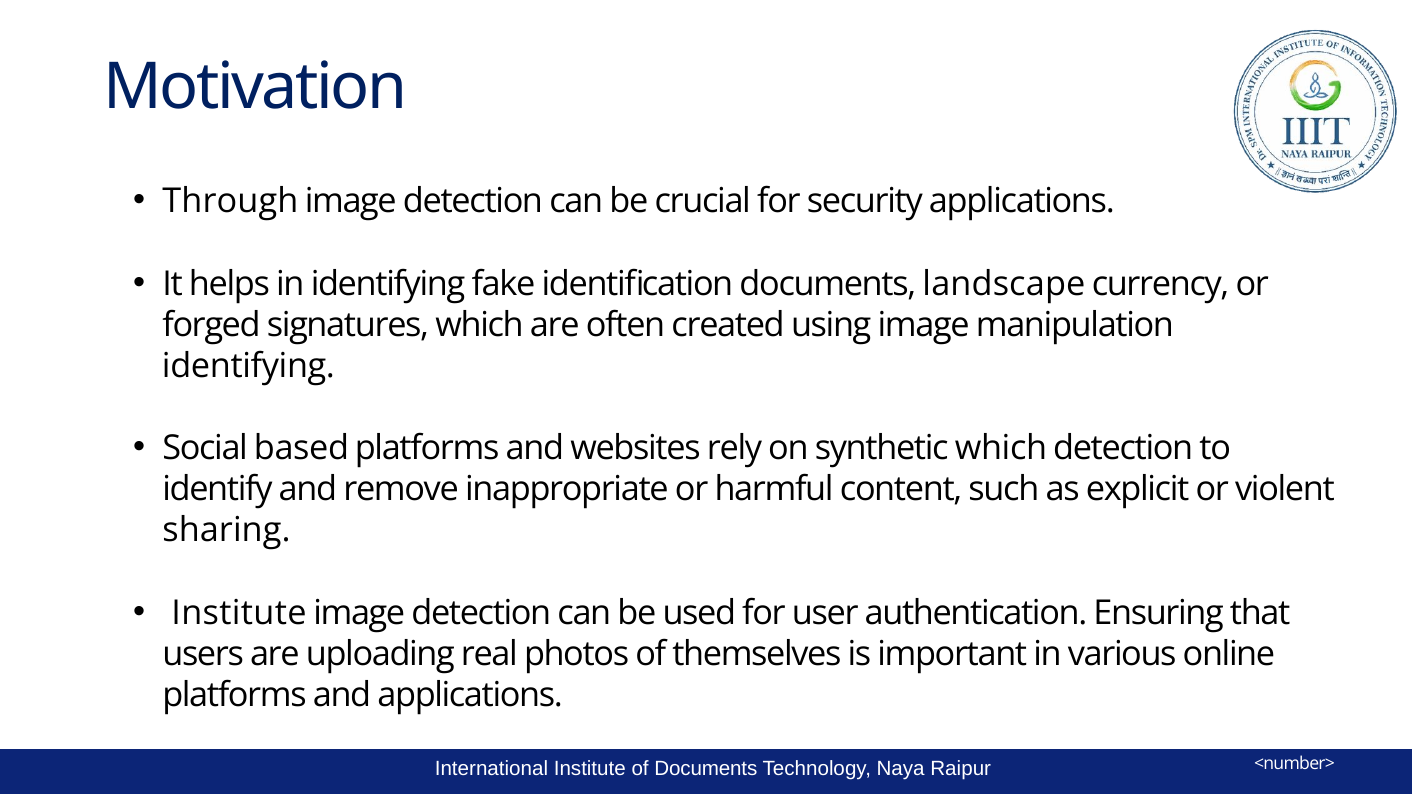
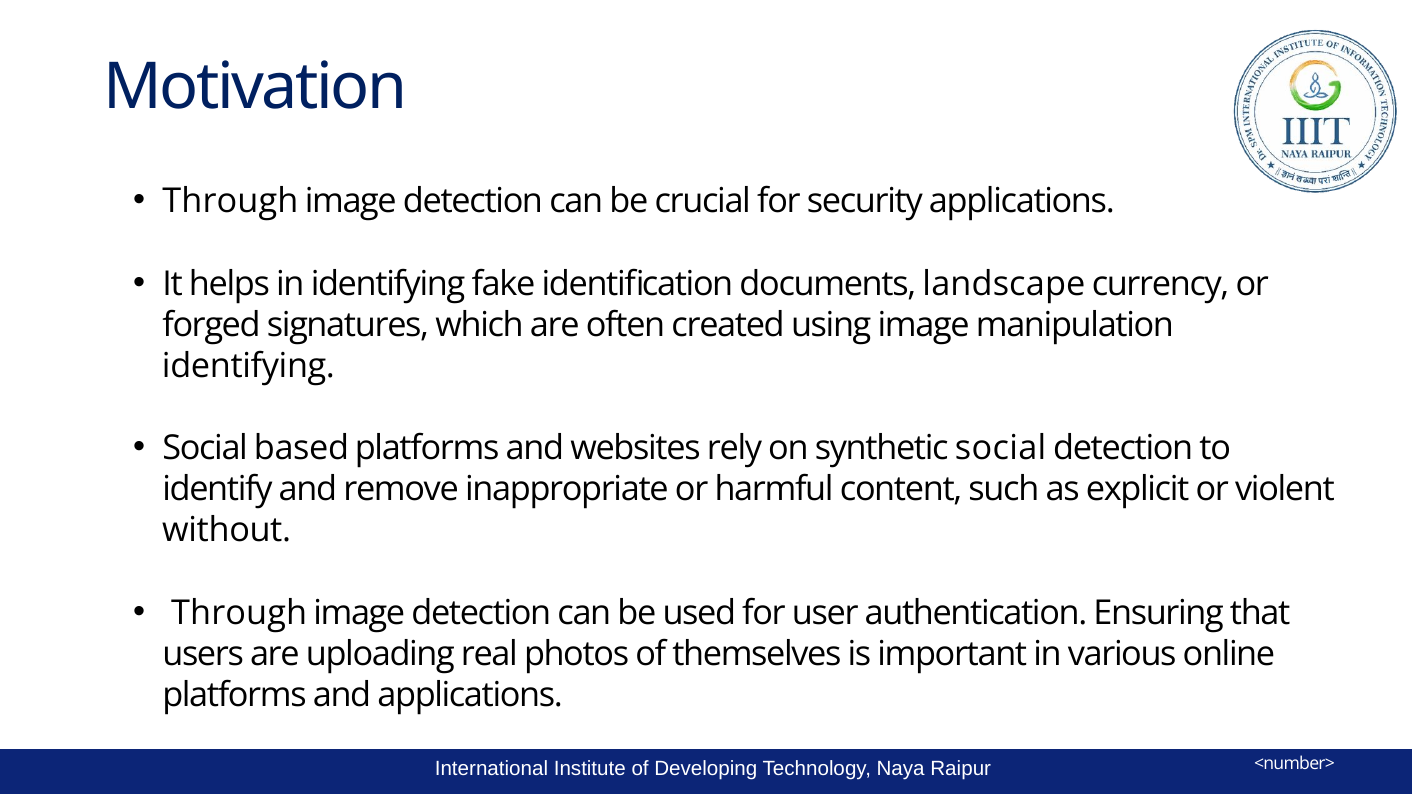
synthetic which: which -> social (1001, 448)
sharing: sharing -> without (227, 531)
Institute: Institute -> Through (239, 613)
of Documents: Documents -> Developing (706, 769)
